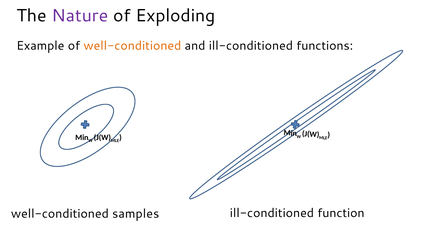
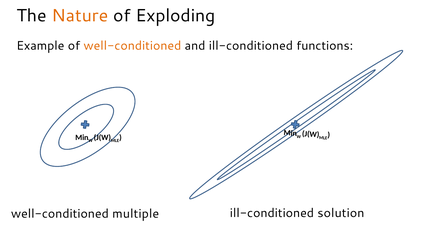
Nature colour: purple -> orange (80, 16)
samples: samples -> multiple (136, 214)
function: function -> solution (341, 213)
